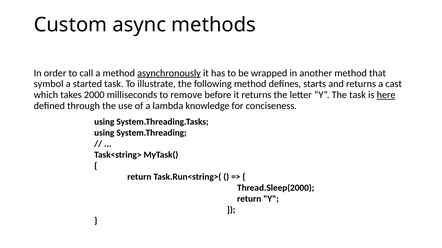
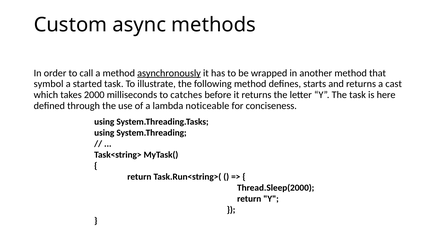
remove: remove -> catches (186, 95)
here underline: present -> none (386, 95)
knowledge: knowledge -> noticeable (207, 106)
